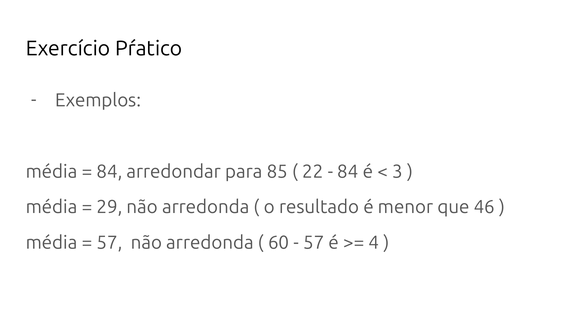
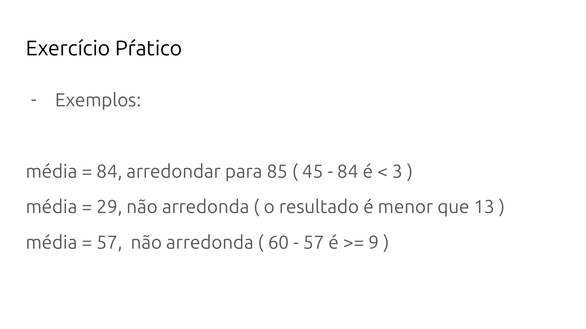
22: 22 -> 45 (313, 172)
46: 46 -> 13 (484, 207)
4: 4 -> 9 (374, 243)
